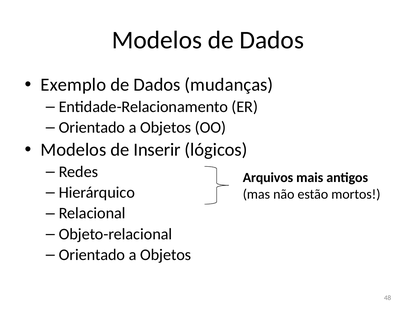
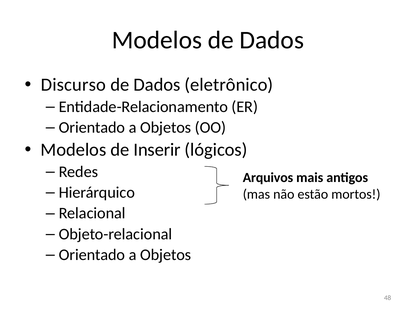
Exemplo: Exemplo -> Discurso (73, 85)
mudanças: mudanças -> eletrônico (229, 85)
